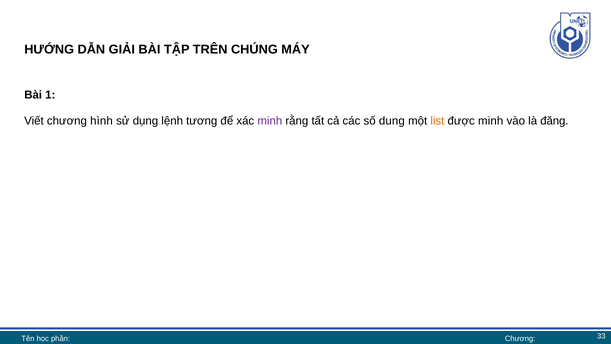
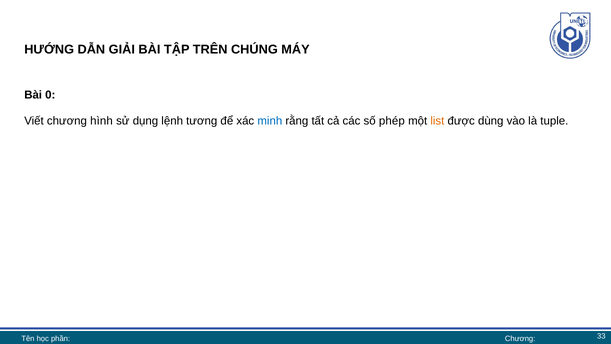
1: 1 -> 0 (50, 95)
minh colour: purple -> blue (270, 121)
dung: dung -> phép (392, 121)
được minh: minh -> dùng (491, 121)
đăng: đăng -> tuple (554, 121)
